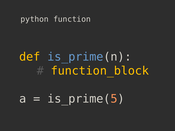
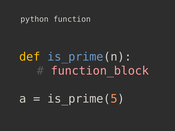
function_block colour: yellow -> pink (100, 71)
